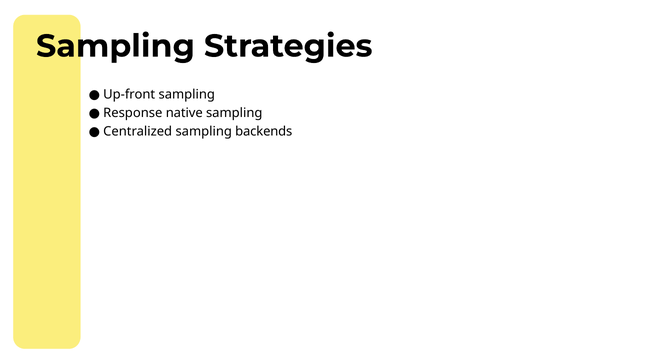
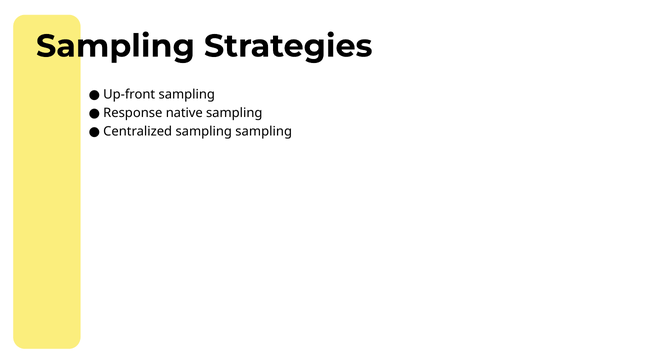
Centralized sampling backends: backends -> sampling (264, 131)
